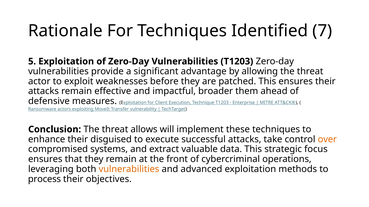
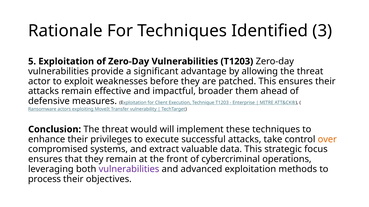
7: 7 -> 3 (322, 31)
allows: allows -> would (144, 130)
disguised: disguised -> privileges (111, 140)
vulnerabilities colour: orange -> purple (129, 170)
